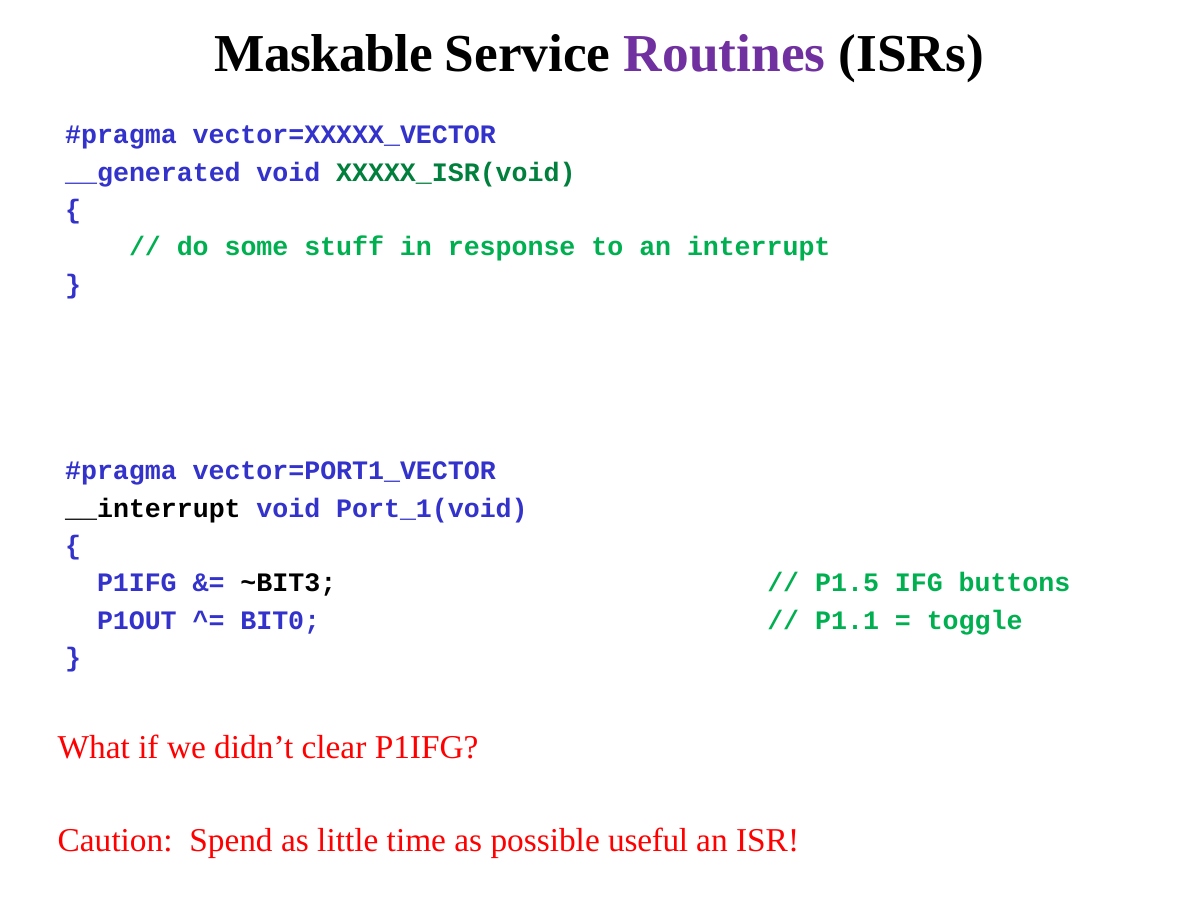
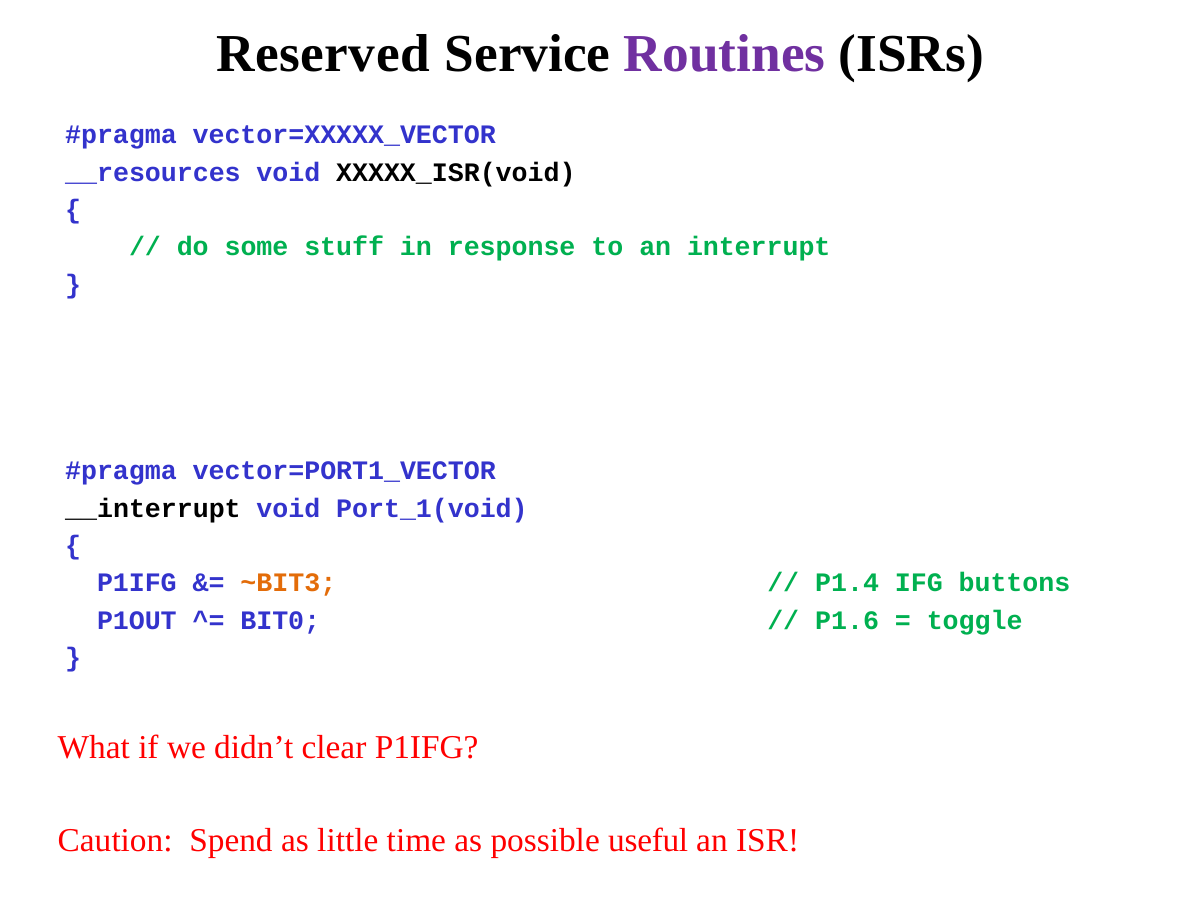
Maskable: Maskable -> Reserved (323, 54)
__generated: __generated -> __resources (153, 172)
XXXXX_ISR(void colour: green -> black (456, 172)
~BIT3 colour: black -> orange (288, 583)
P1.5: P1.5 -> P1.4 (847, 583)
P1.1: P1.1 -> P1.6 (847, 620)
